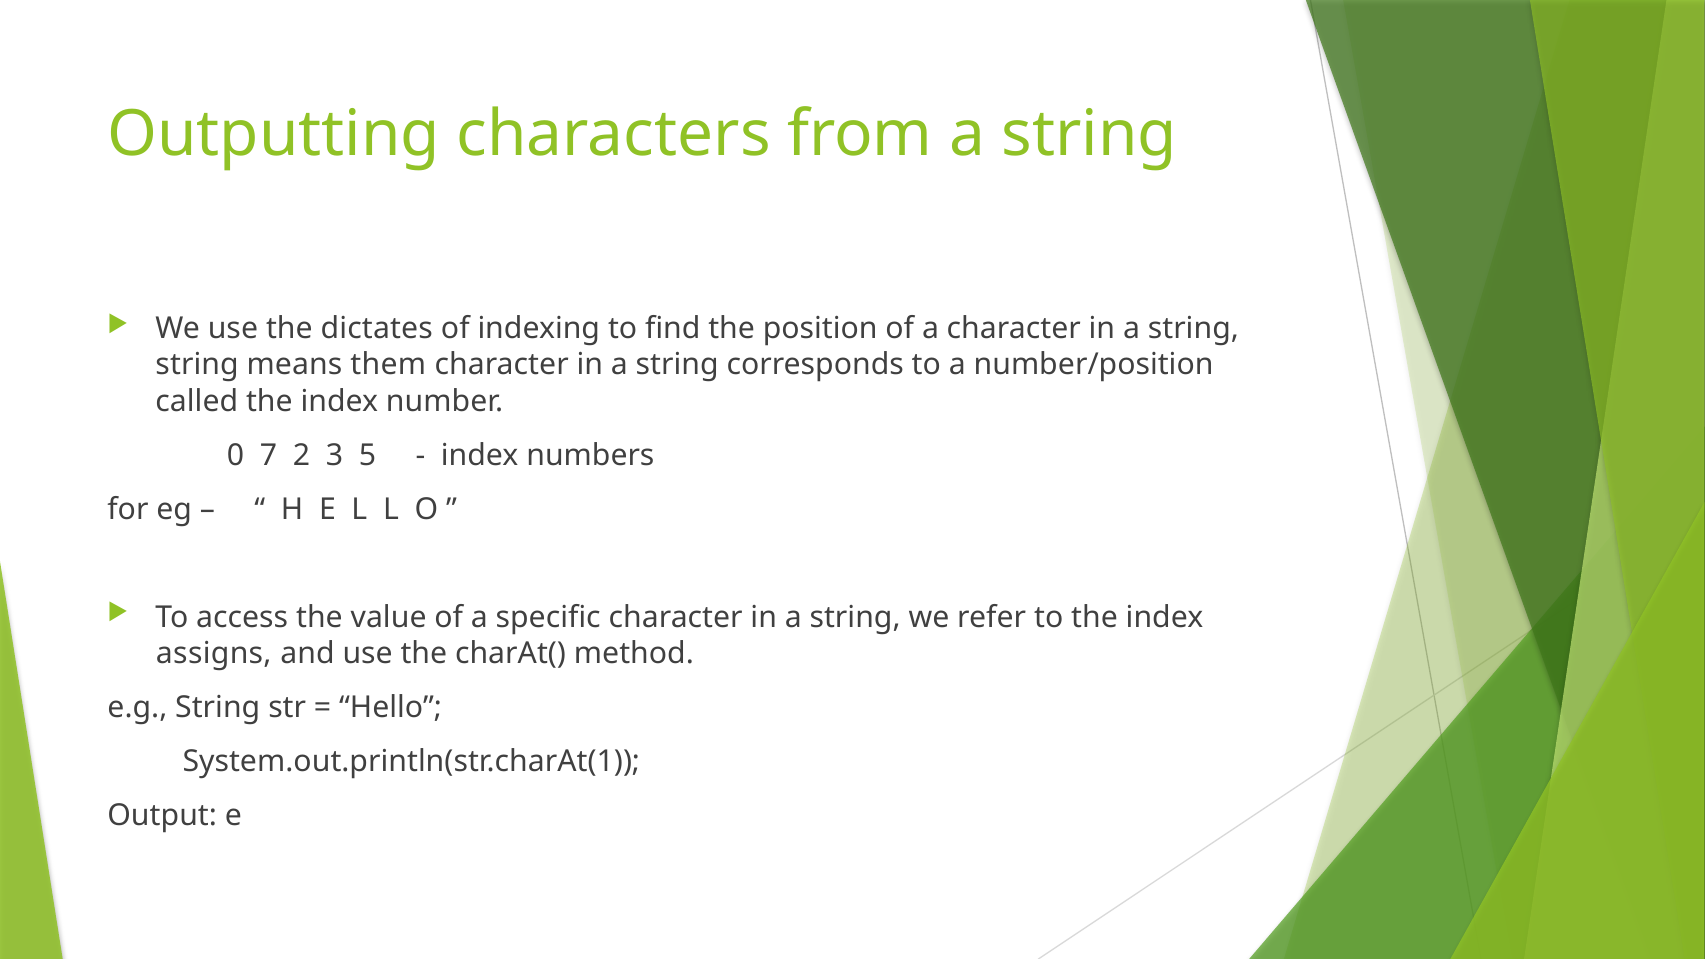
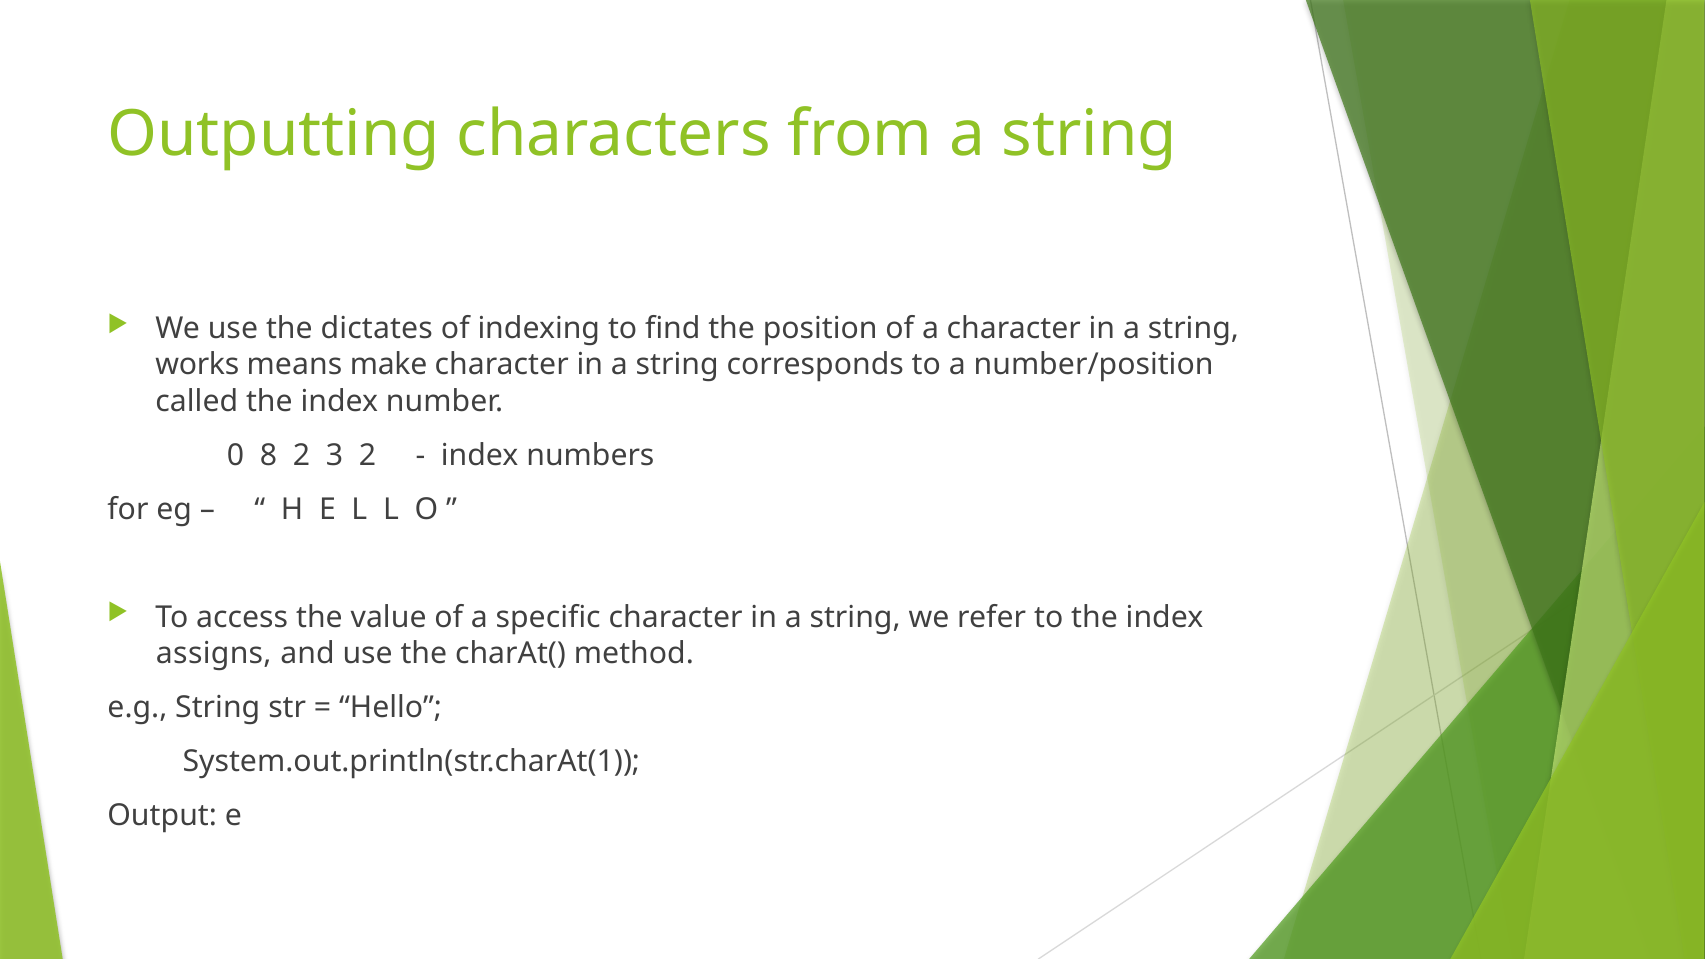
string: string -> works (197, 365)
them: them -> make (389, 365)
7: 7 -> 8 (268, 455)
3 5: 5 -> 2 (368, 455)
